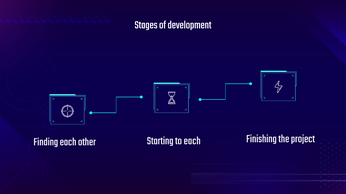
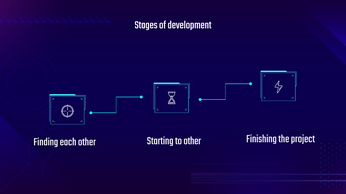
to each: each -> other (192, 141)
